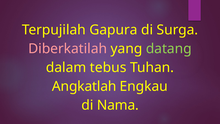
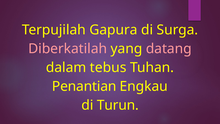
datang colour: light green -> pink (169, 49)
Angkatlah: Angkatlah -> Penantian (84, 86)
Nama: Nama -> Turun (118, 105)
